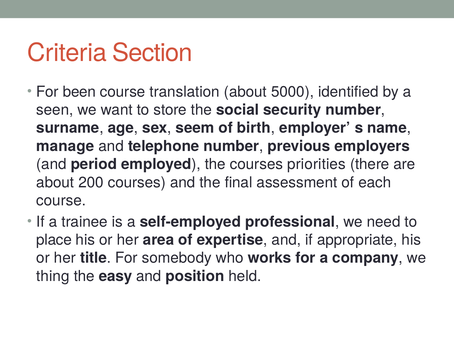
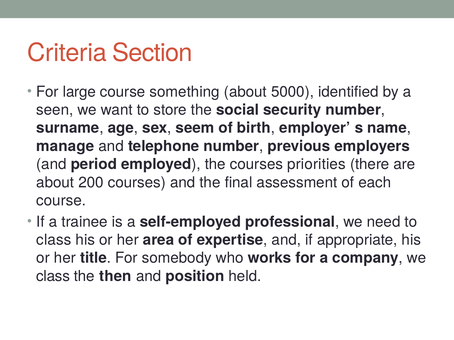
been: been -> large (79, 92)
translation: translation -> something (185, 92)
place: place -> class (54, 240)
thing: thing -> class (53, 276)
easy: easy -> then (115, 276)
